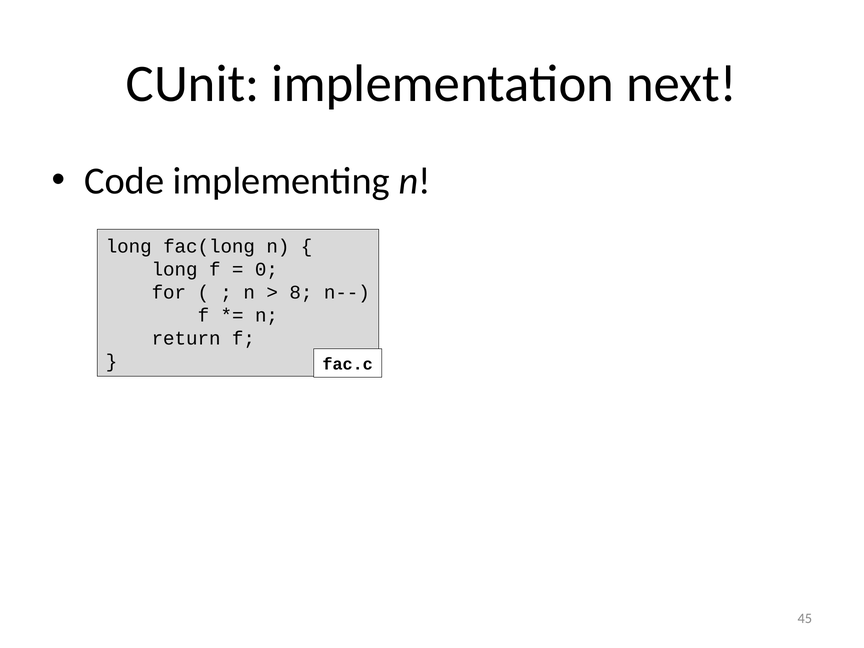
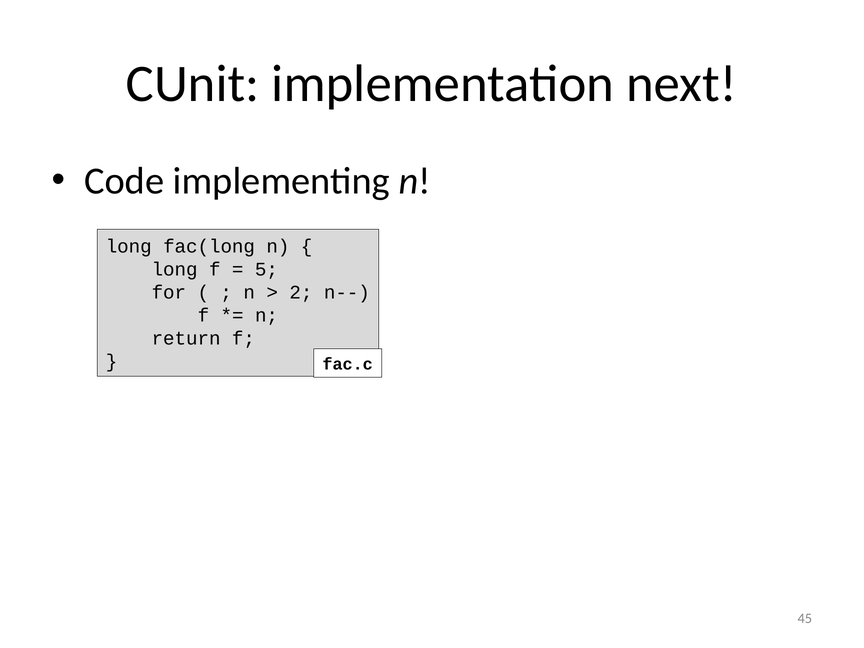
0: 0 -> 5 (267, 270)
8: 8 -> 2 (301, 293)
